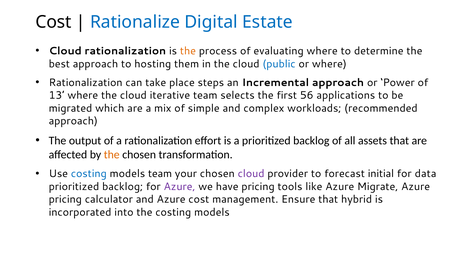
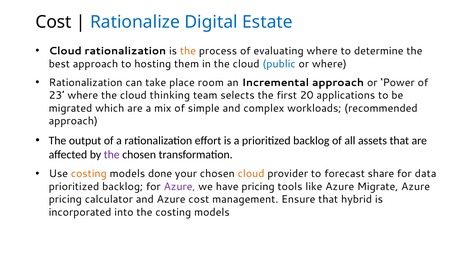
steps: steps -> room (211, 82)
13: 13 -> 23 (57, 95)
iterative: iterative -> thinking (170, 95)
56: 56 -> 20 (307, 95)
the colour: orange -> purple (112, 154)
costing colour: blue -> orange (89, 174)
models team: team -> done (160, 174)
cloud colour: purple -> orange (251, 174)
initial: initial -> share (381, 174)
